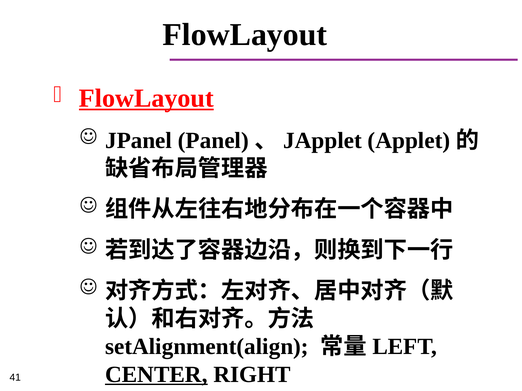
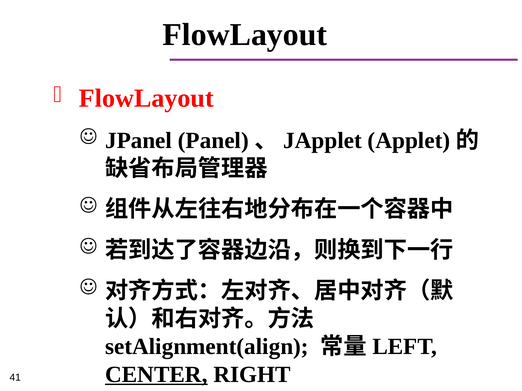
FlowLayout underline: present -> none (146, 98)
